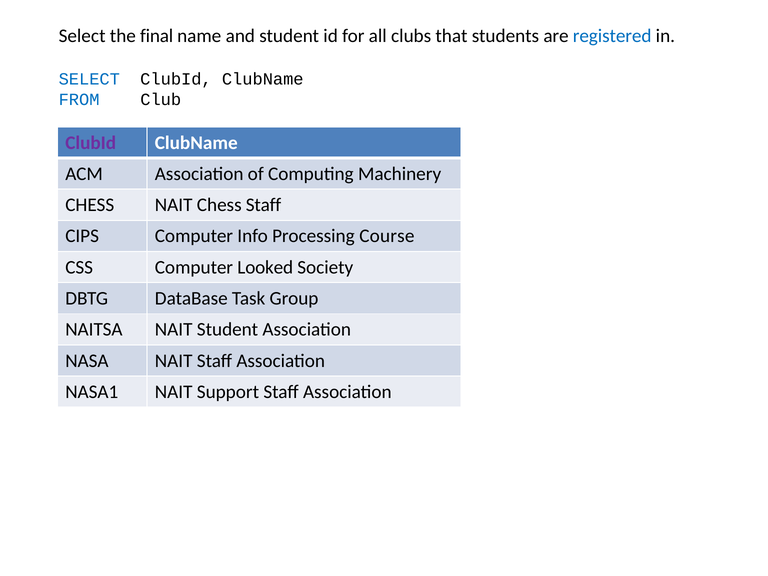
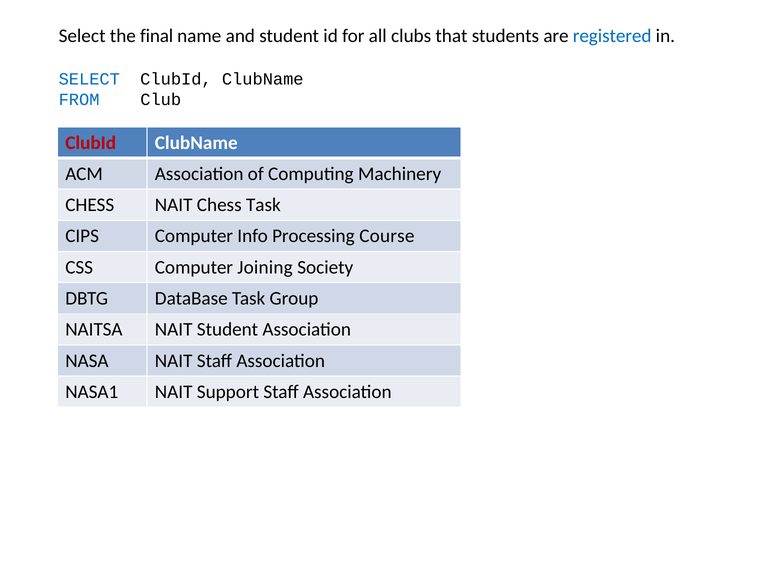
ClubId colour: purple -> red (91, 143)
Chess Staff: Staff -> Task (263, 205)
Looked: Looked -> Joining (265, 267)
